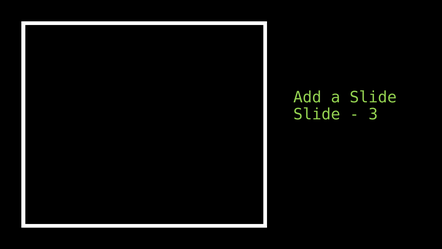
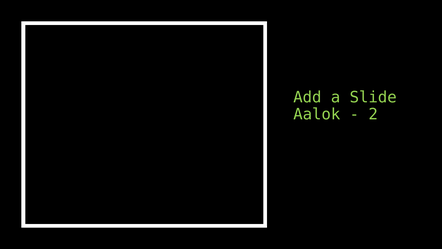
Slide: Slide -> Aalok (317, 114)
3: 3 -> 2 (373, 114)
